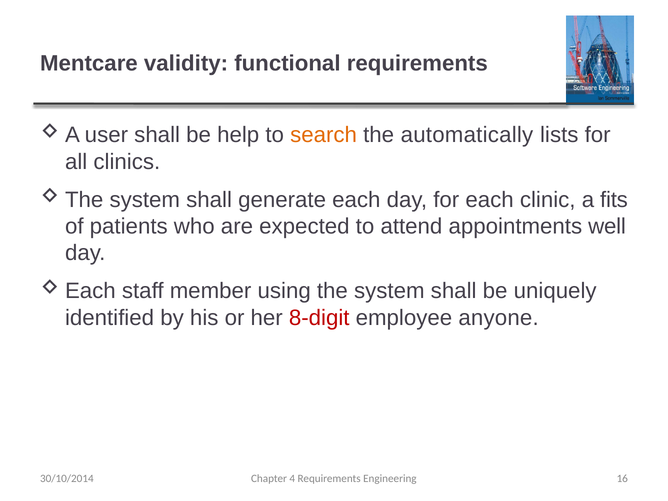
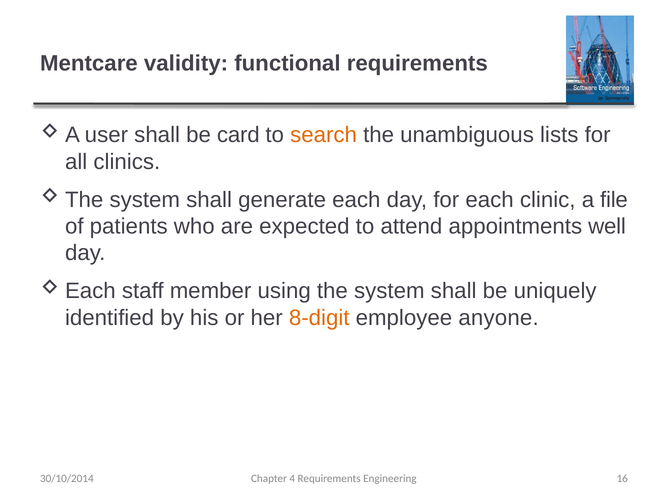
help: help -> card (238, 135)
automatically: automatically -> unambiguous (467, 135)
fits: fits -> file (614, 200)
8-digit colour: red -> orange (319, 318)
